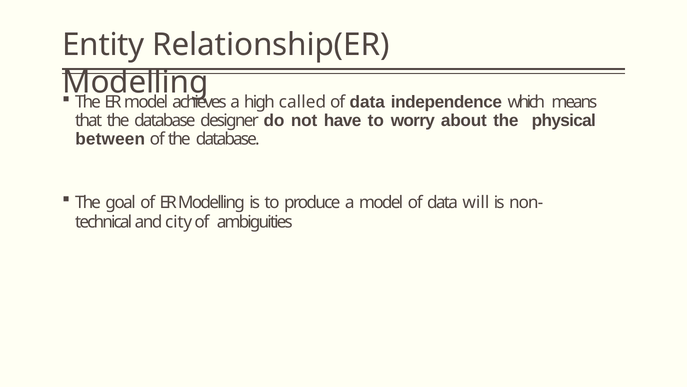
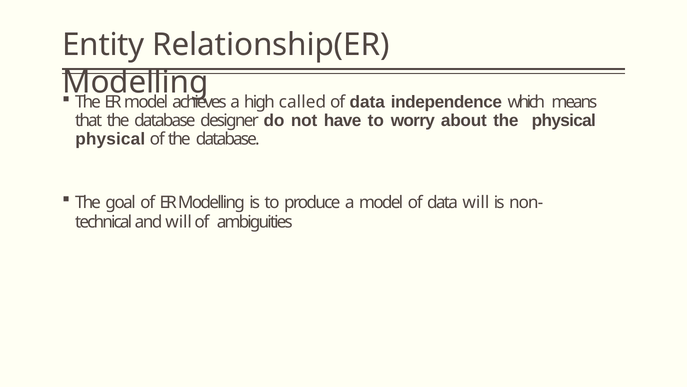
between: between -> physical (110, 139)
and city: city -> will (179, 222)
